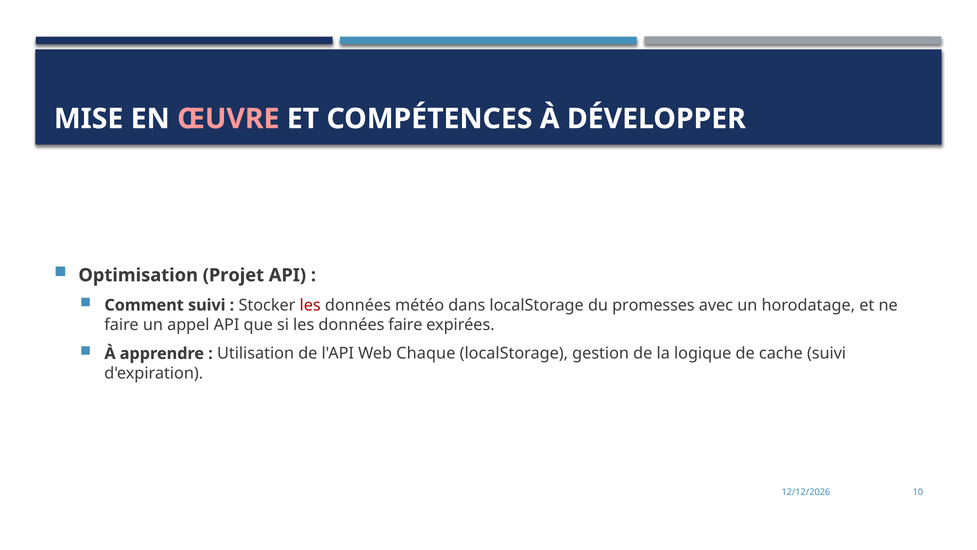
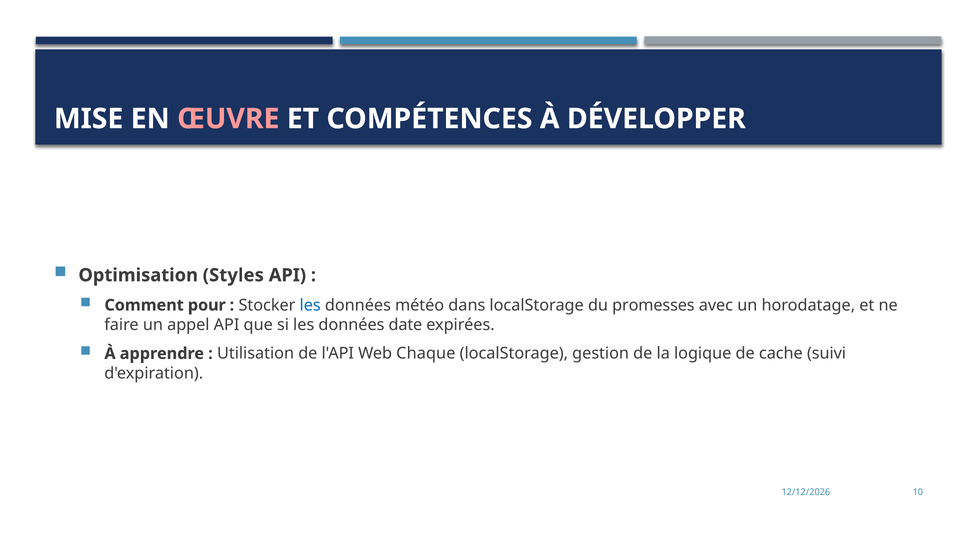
Projet: Projet -> Styles (233, 275)
Comment suivi: suivi -> pour (207, 305)
les colour: red -> blue (310, 305)
données faire: faire -> date (405, 324)
